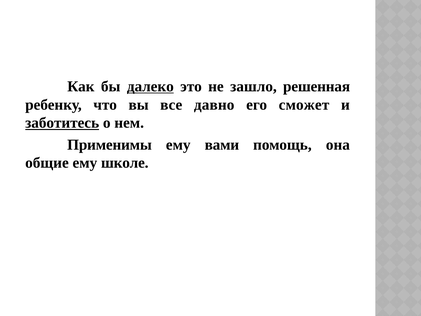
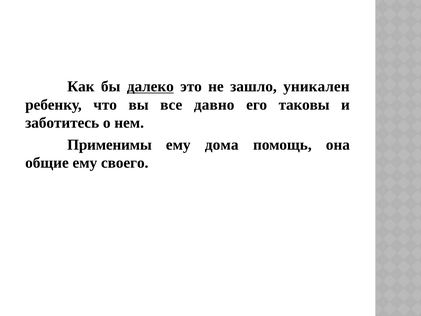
решенная: решенная -> уникален (316, 86)
сможет: сможет -> таковы (304, 105)
заботитесь underline: present -> none (62, 123)
вами: вами -> дома (222, 145)
школе: школе -> своего (125, 163)
